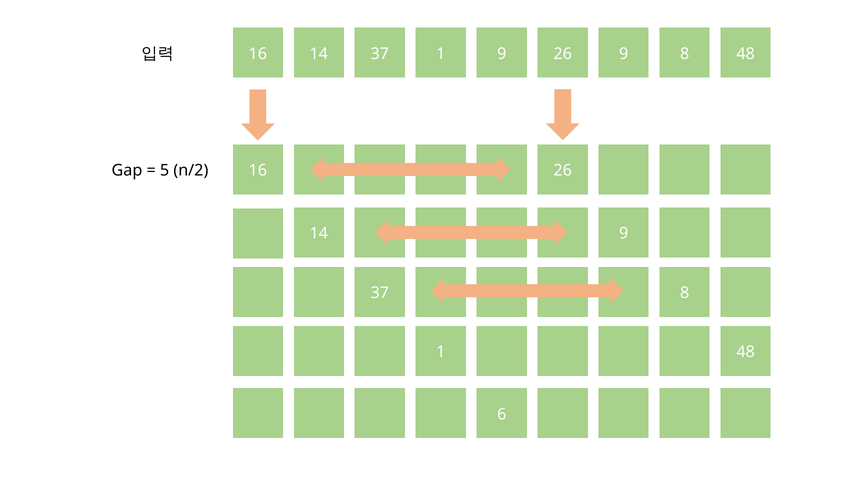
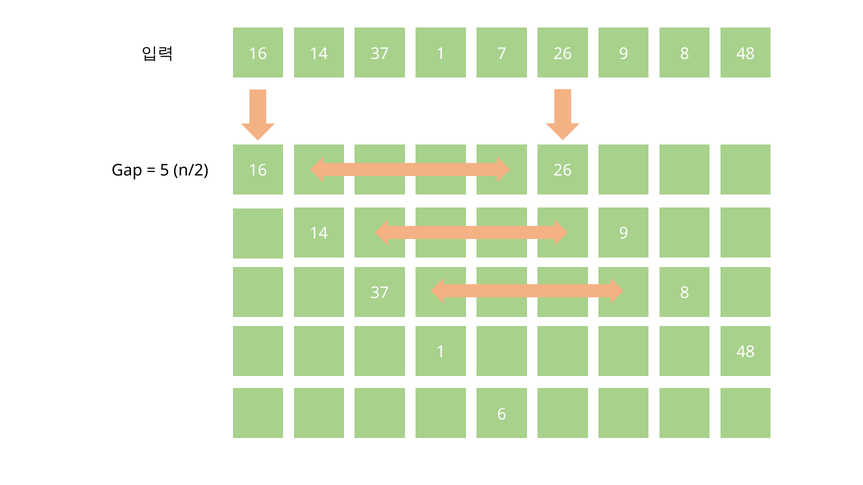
1 9: 9 -> 7 (502, 54)
